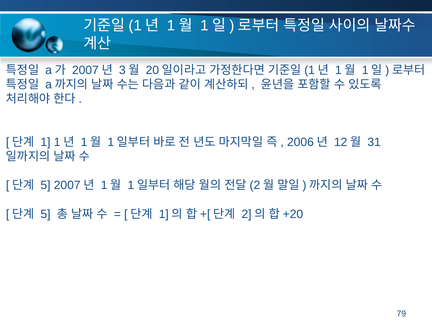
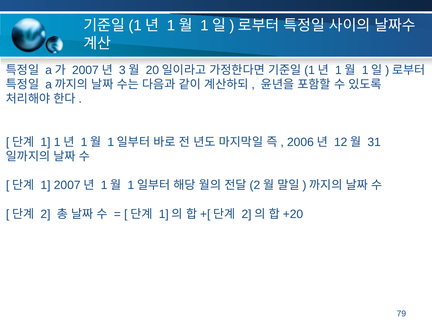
5: 5 -> 1 (45, 185)
5: 5 -> 2 (45, 214)
